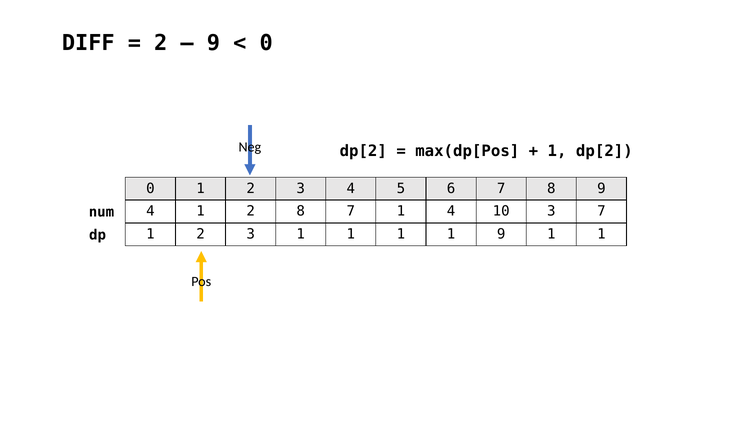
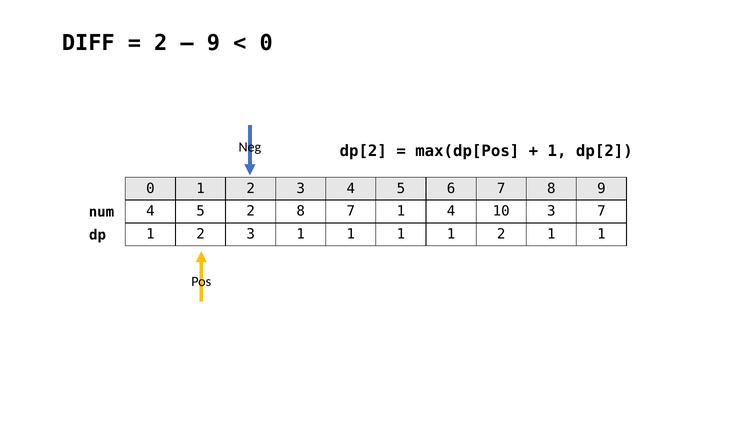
1: 1 -> 5 (201, 211)
1 1 9: 9 -> 2 (501, 234)
